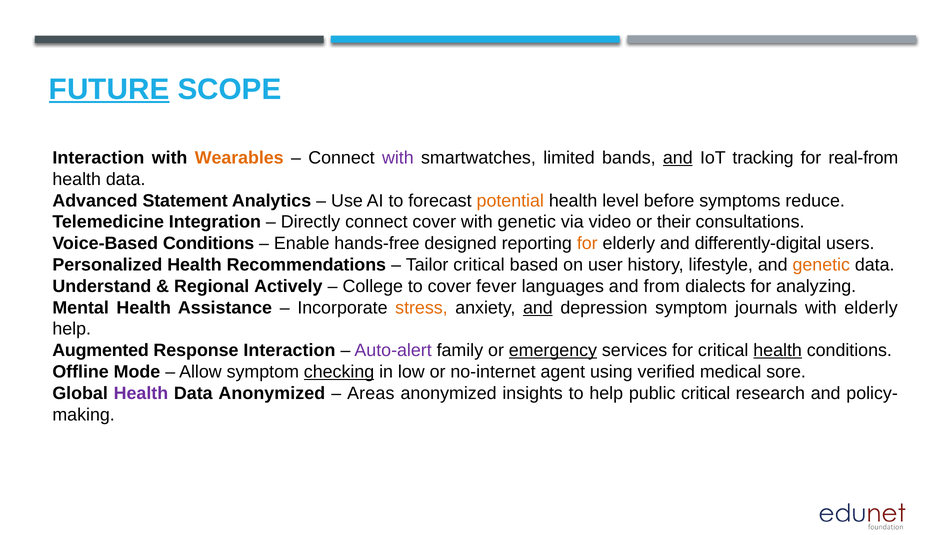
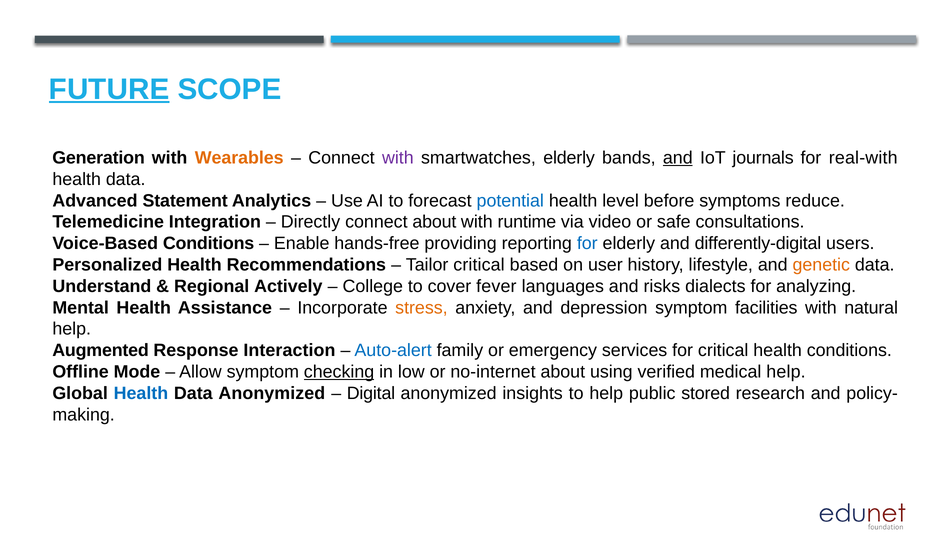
Interaction: Interaction -> Generation (99, 158)
smartwatches limited: limited -> elderly (569, 158)
tracking: tracking -> journals (763, 158)
real-from: real-from -> real-with (863, 158)
potential colour: orange -> blue (510, 201)
connect cover: cover -> about (434, 222)
with genetic: genetic -> runtime (527, 222)
their: their -> safe (674, 222)
designed: designed -> providing (461, 243)
for colour: orange -> blue (587, 243)
from: from -> risks (662, 286)
and underline: present -> none (538, 308)
journals: journals -> facilities (766, 308)
with elderly: elderly -> natural (871, 308)
Auto-alert colour: purple -> blue (393, 350)
emergency underline: present -> none (553, 350)
health underline: present -> none (778, 350)
no-internet agent: agent -> about (563, 372)
medical sore: sore -> help (786, 372)
Health colour: purple -> blue (141, 393)
Areas: Areas -> Digital (371, 393)
public critical: critical -> stored (706, 393)
